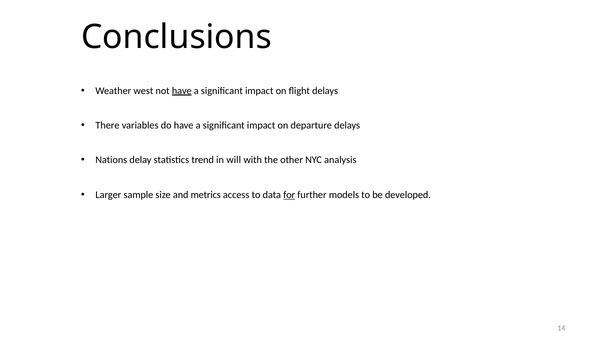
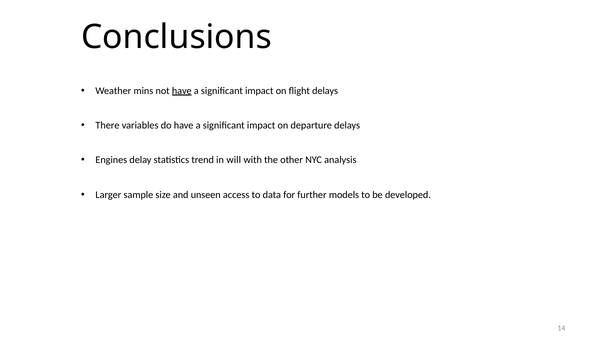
west: west -> mins (143, 91)
Nations: Nations -> Engines (111, 160)
metrics: metrics -> unseen (206, 195)
for underline: present -> none (289, 195)
